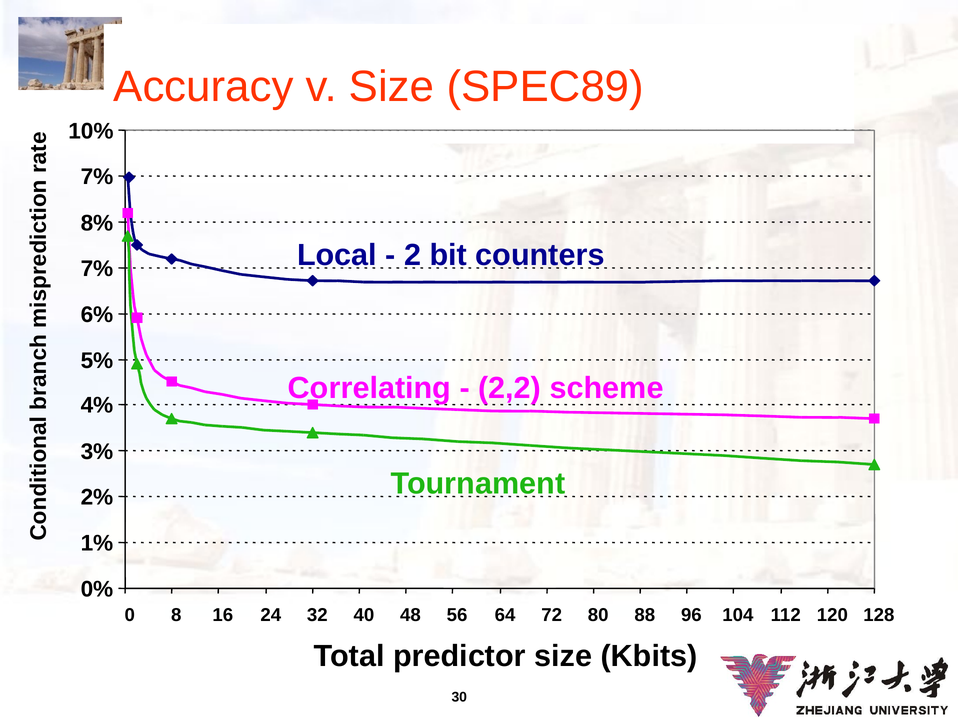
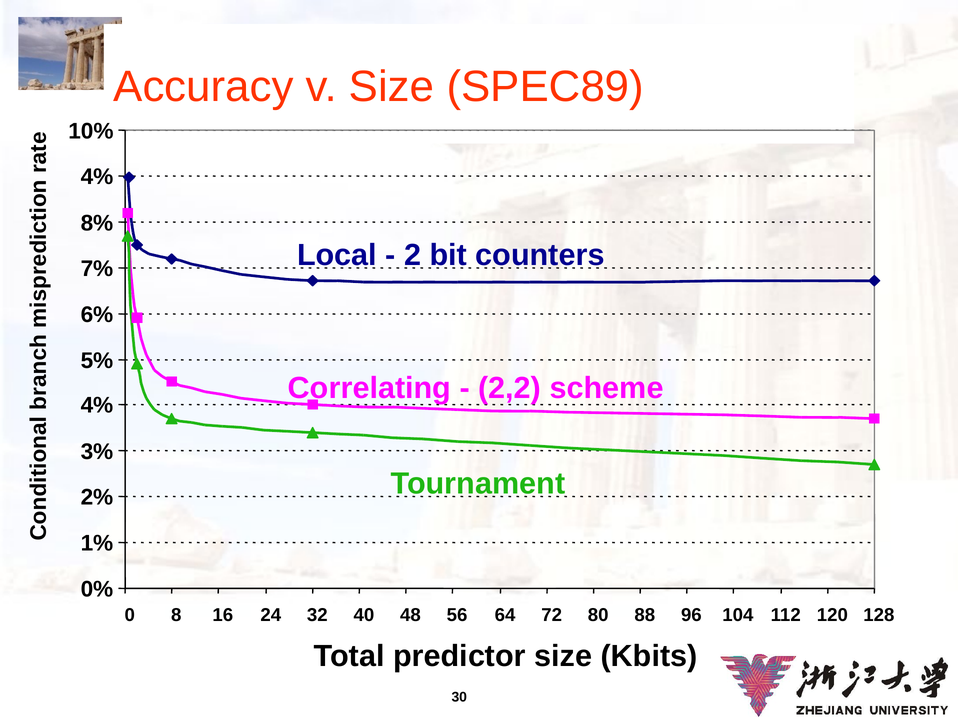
7%: 7% -> 4% (97, 177)
